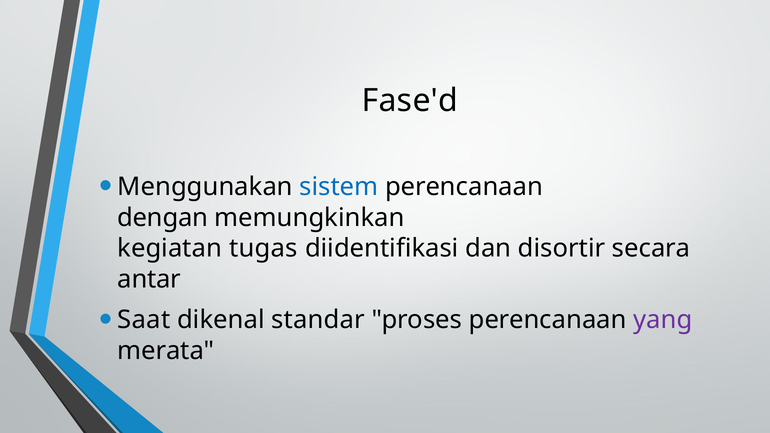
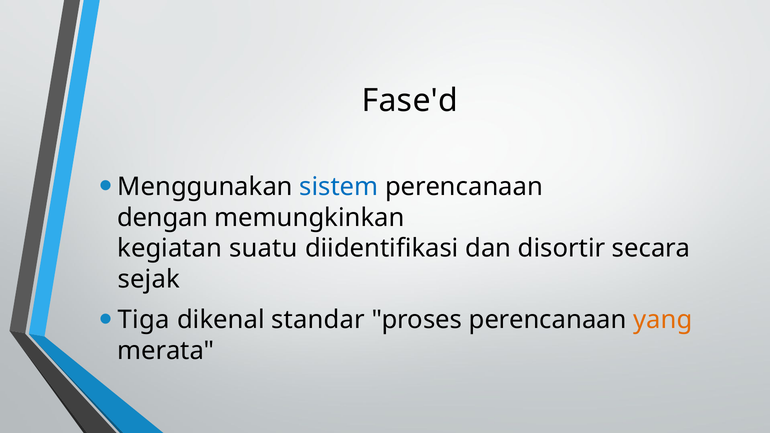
tugas: tugas -> suatu (263, 248)
antar: antar -> sejak (149, 279)
Saat: Saat -> Tiga (144, 320)
yang colour: purple -> orange (663, 320)
